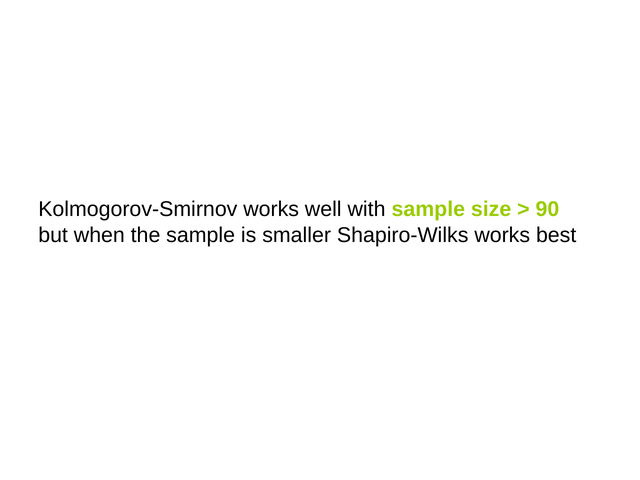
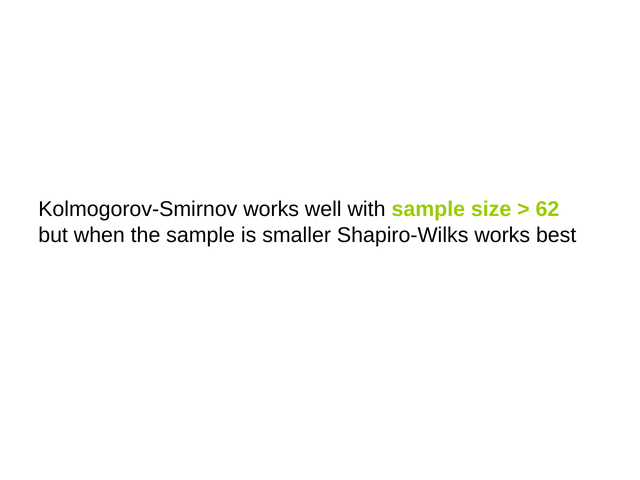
90: 90 -> 62 (547, 209)
